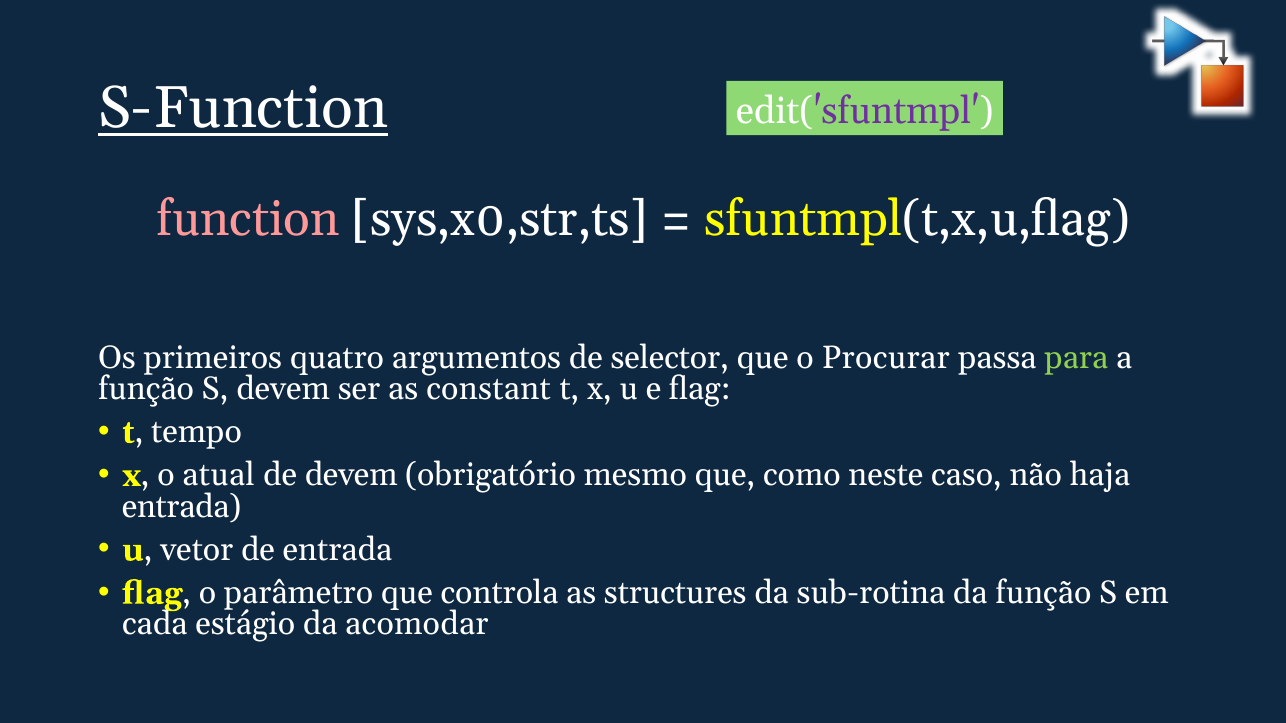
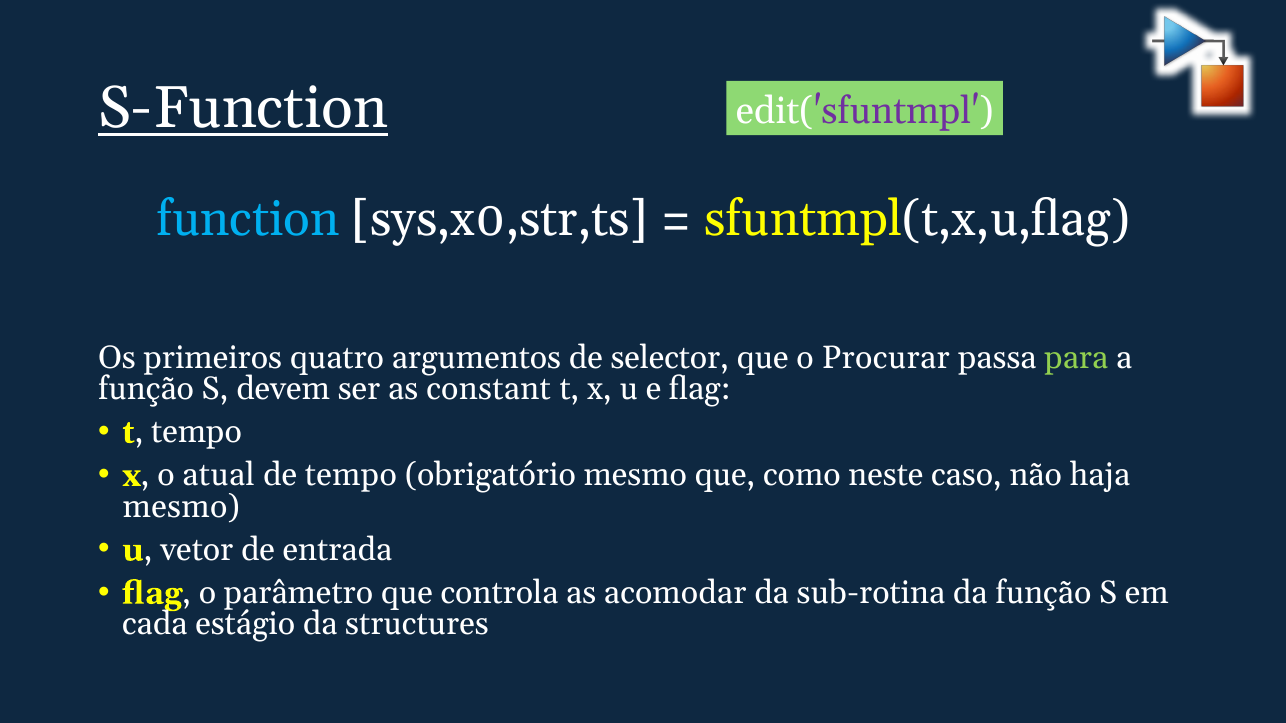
function colour: pink -> light blue (248, 220)
de devem: devem -> tempo (351, 476)
entrada: entrada -> mesmo (181, 507)
structures: structures -> acomodar (675, 593)
acomodar: acomodar -> structures (417, 625)
